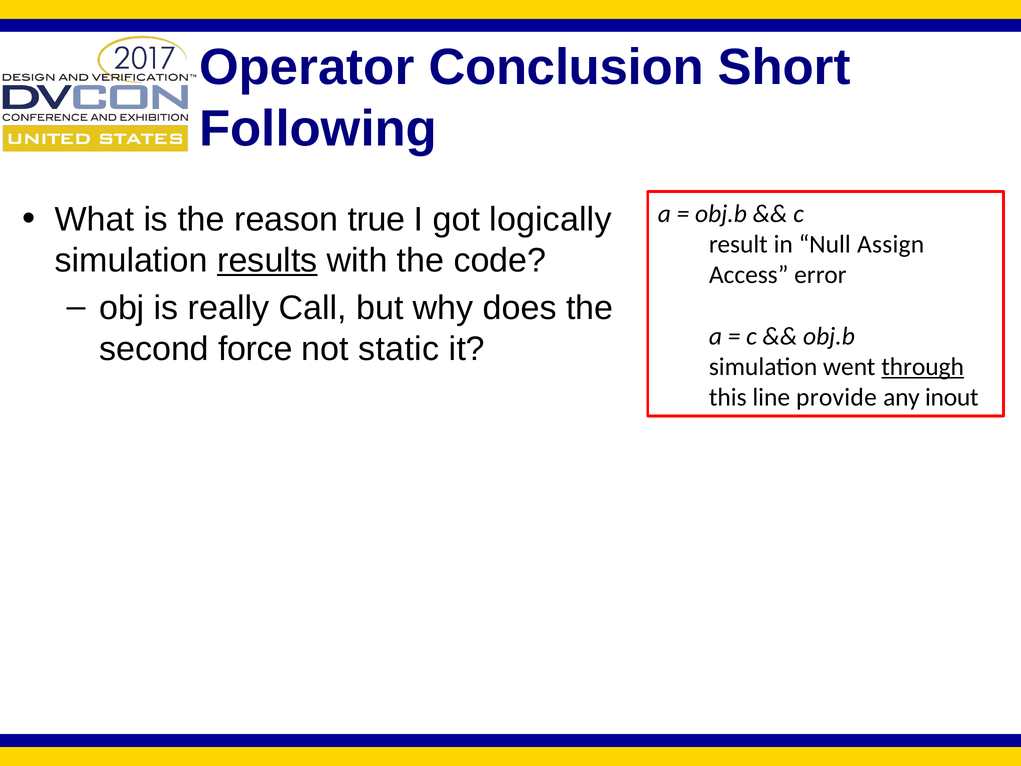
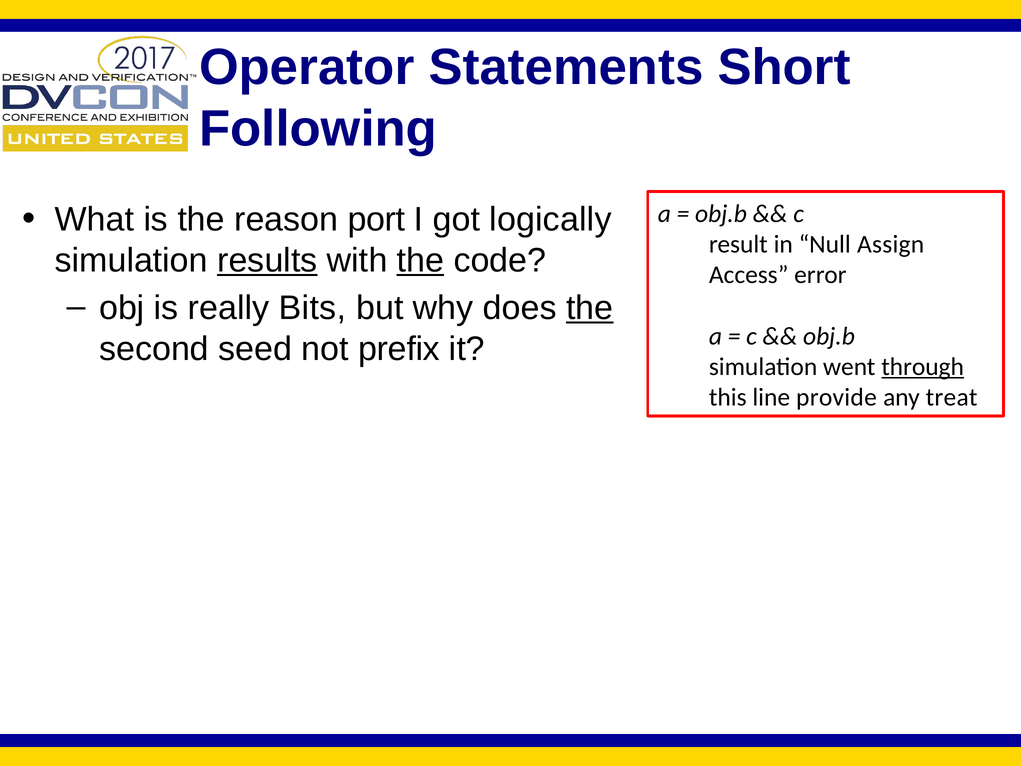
Conclusion: Conclusion -> Statements (566, 67)
true: true -> port (376, 219)
the underline: none -> present (420, 260)
Call: Call -> Bits (313, 308)
the underline: none -> present (590, 308)
force: force -> seed (255, 349)
static: static -> prefix (399, 349)
inout: inout -> treat (952, 397)
